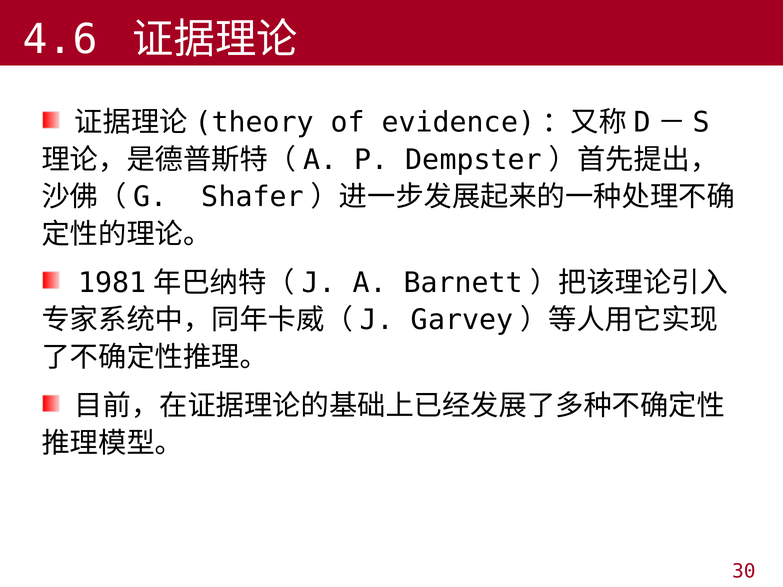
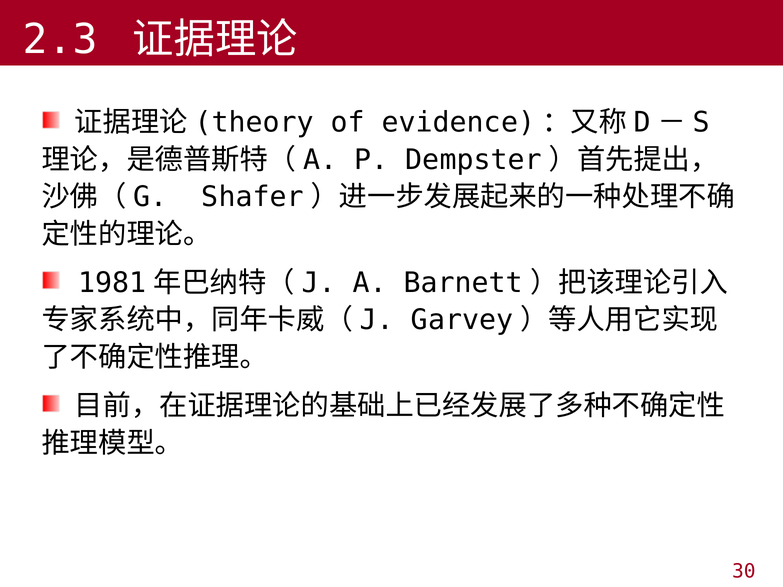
4.6: 4.6 -> 2.3 (60, 40)
